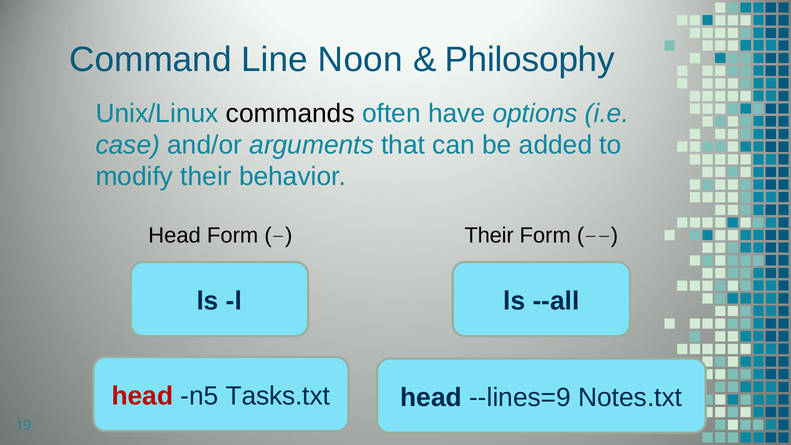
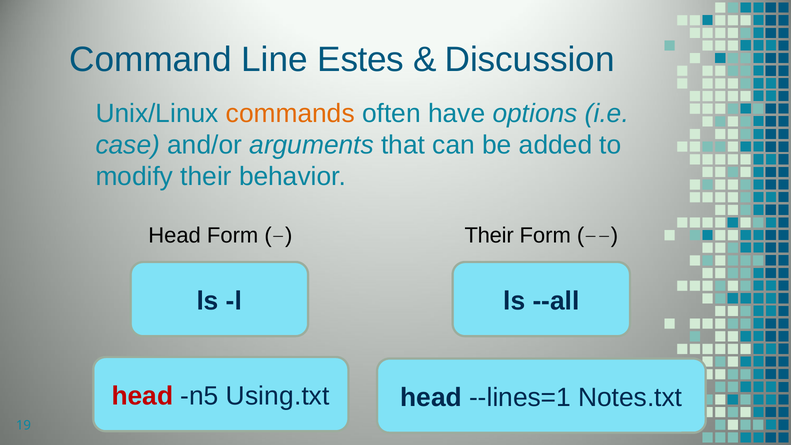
Noon: Noon -> Estes (361, 60)
Philosophy: Philosophy -> Discussion (530, 60)
commands colour: black -> orange (290, 113)
Tasks.txt: Tasks.txt -> Using.txt (278, 396)
--lines=9: --lines=9 -> --lines=1 (520, 397)
